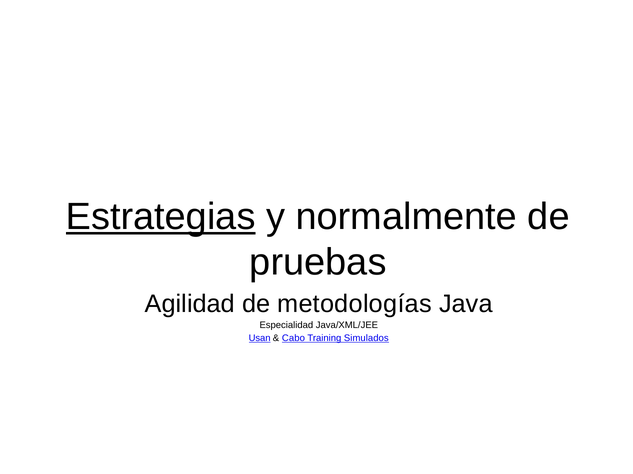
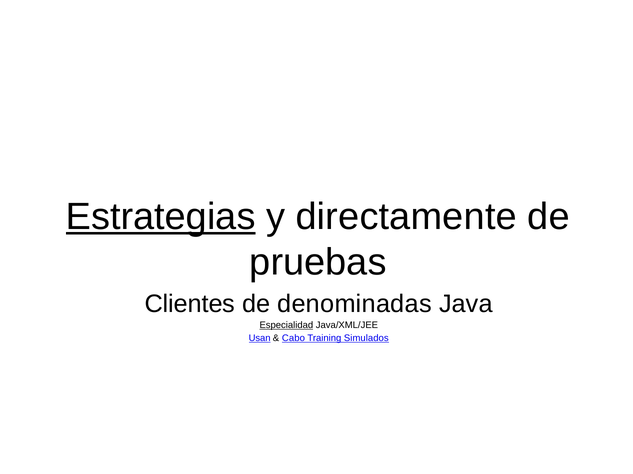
normalmente: normalmente -> directamente (406, 217)
Agilidad: Agilidad -> Clientes (190, 304)
metodologías: metodologías -> denominadas (355, 304)
Especialidad underline: none -> present (286, 326)
